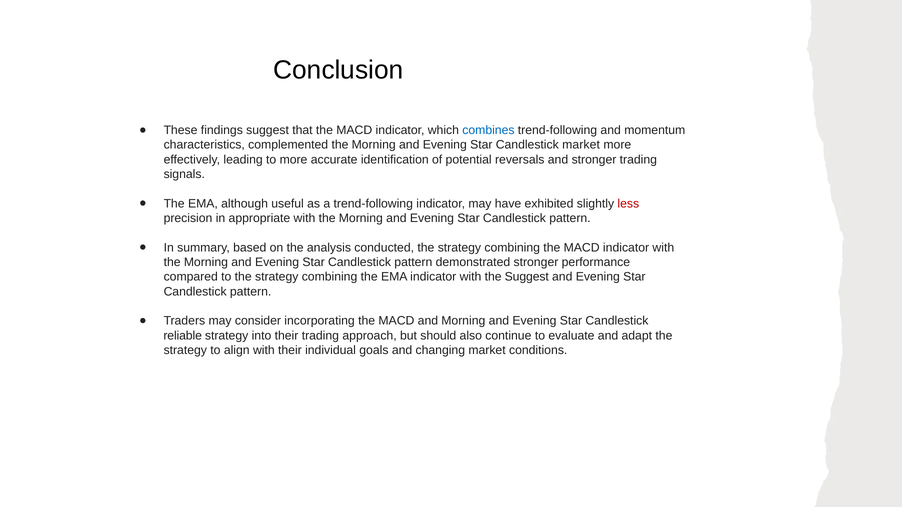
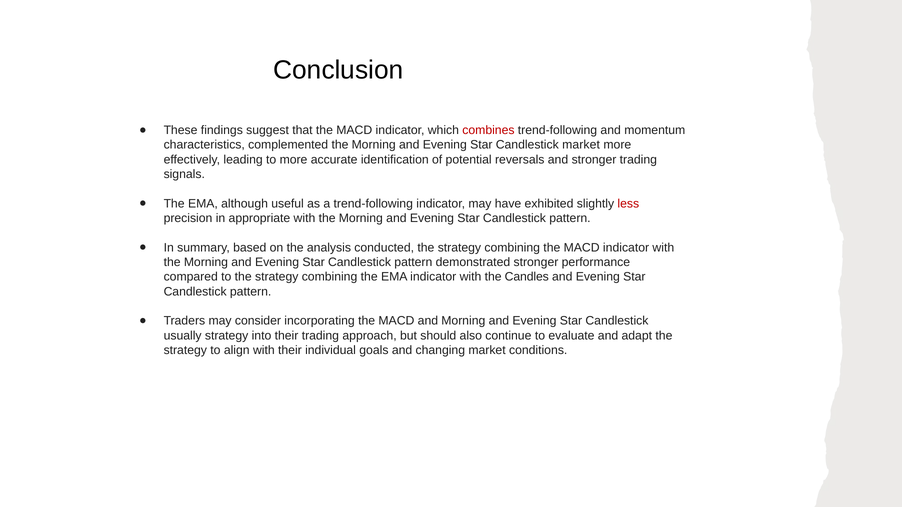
combines colour: blue -> red (488, 130)
the Suggest: Suggest -> Candles (527, 277)
reliable: reliable -> usually (183, 336)
